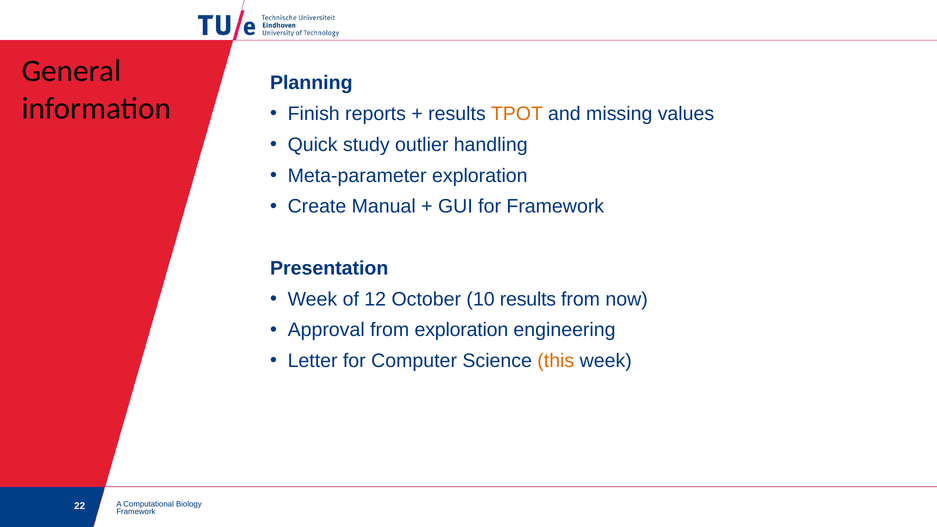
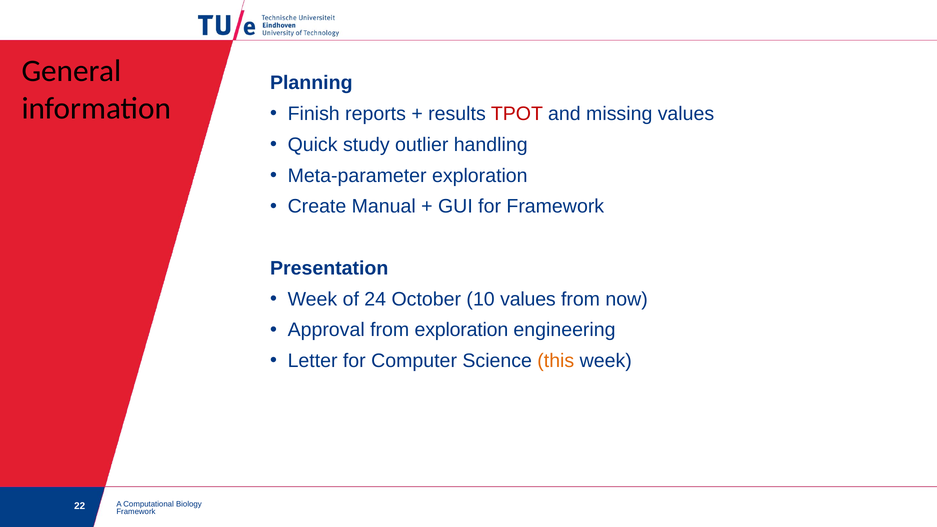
TPOT colour: orange -> red (517, 114)
12: 12 -> 24 (375, 299)
10 results: results -> values (528, 299)
